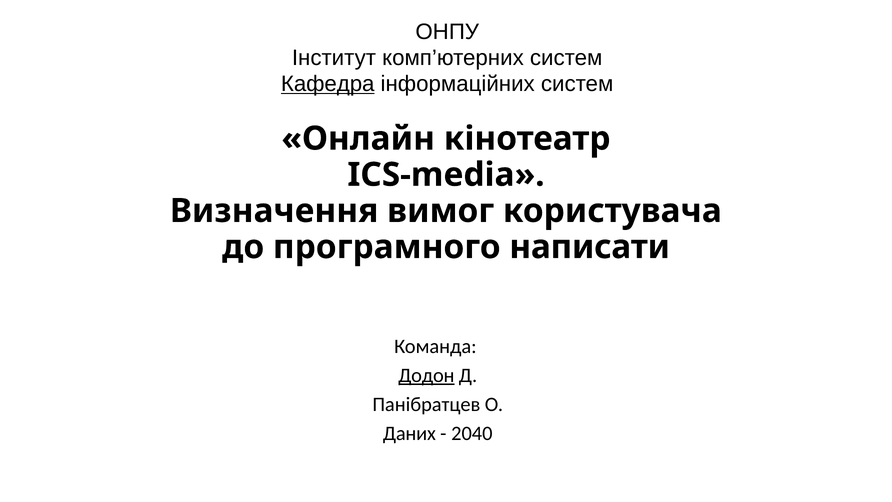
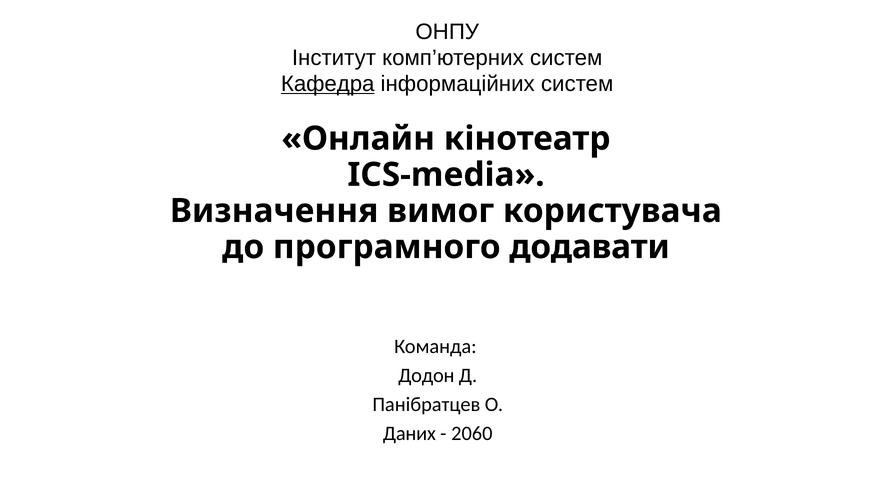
написати: написати -> додавати (590, 247)
Додон underline: present -> none (426, 375)
2040: 2040 -> 2060 (472, 433)
